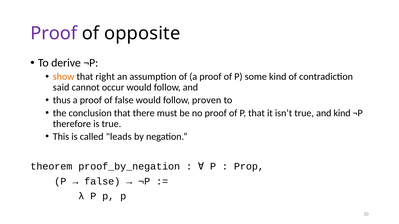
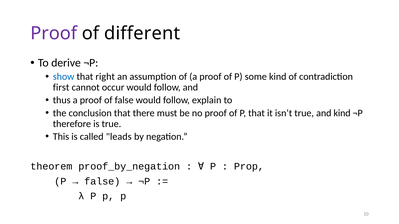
opposite: opposite -> different (142, 34)
show colour: orange -> blue (64, 77)
said: said -> first (61, 88)
proven: proven -> explain (207, 100)
